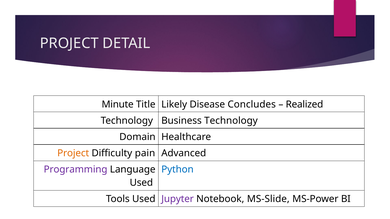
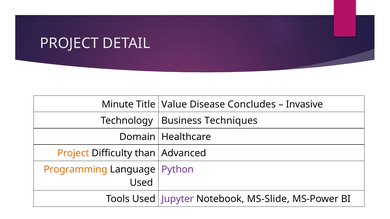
Likely: Likely -> Value (174, 105)
Realized: Realized -> Invasive (304, 105)
Business Technology: Technology -> Techniques (231, 121)
pain: pain -> than (145, 153)
Programming colour: purple -> orange (76, 170)
Python colour: blue -> purple (177, 170)
